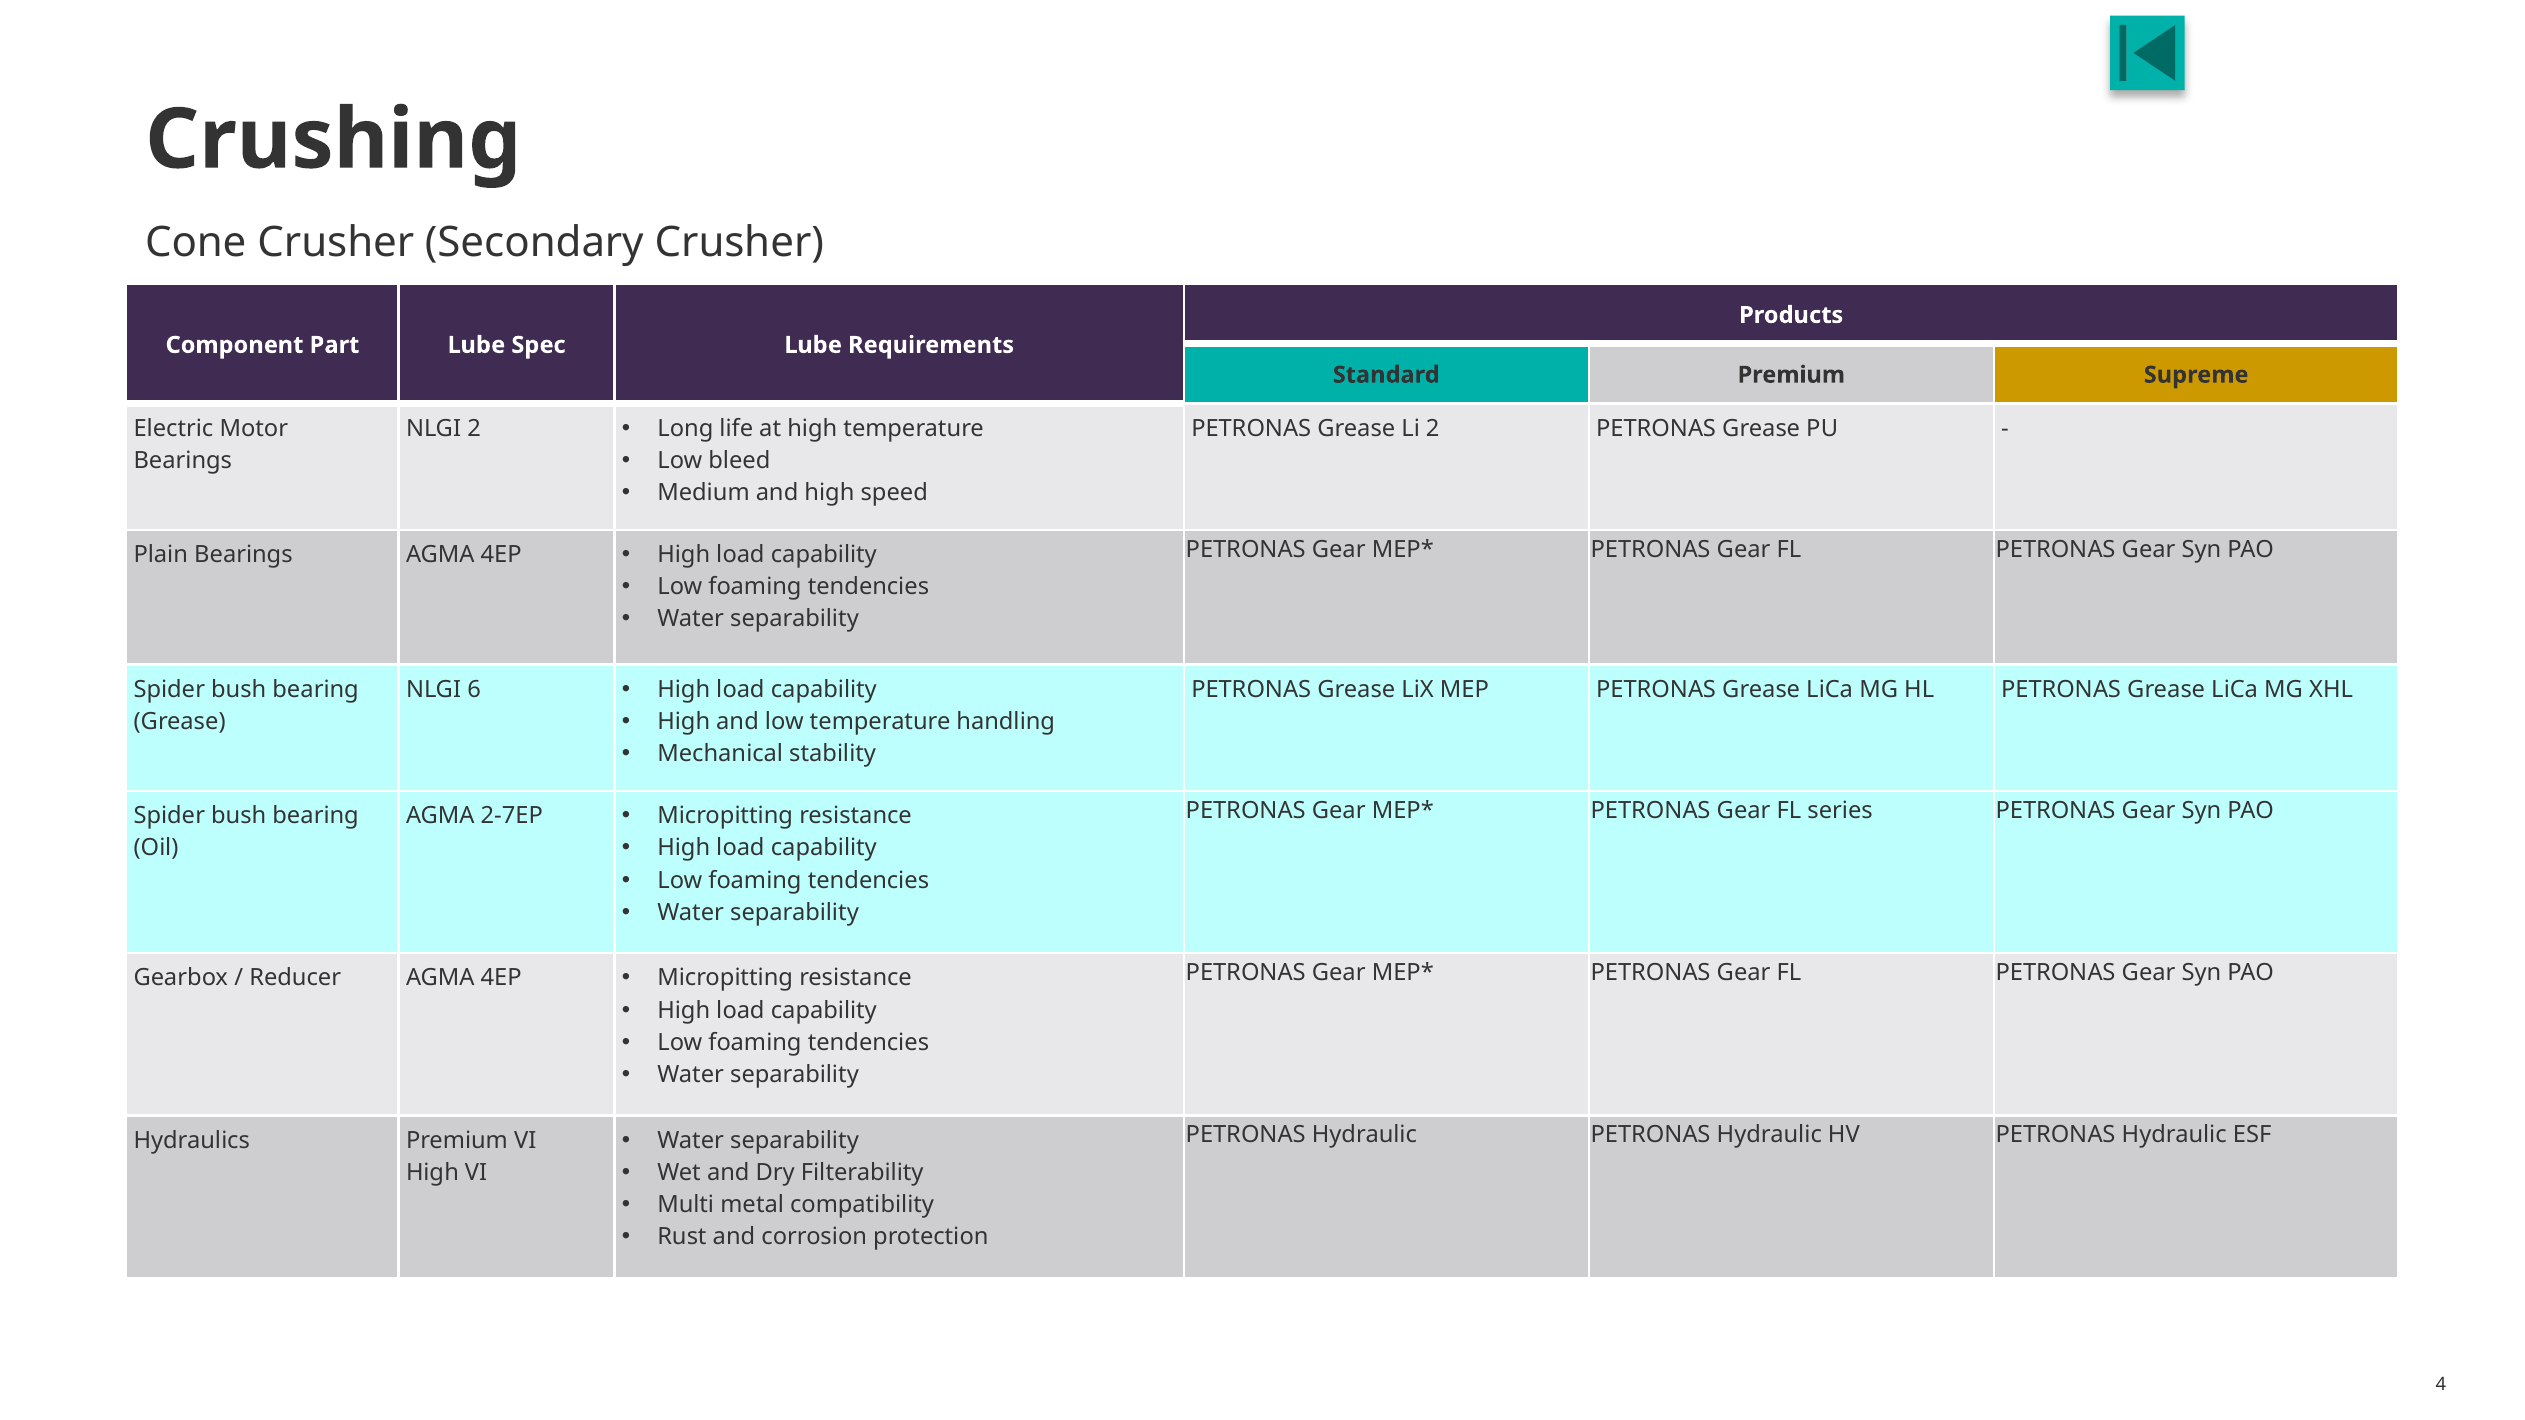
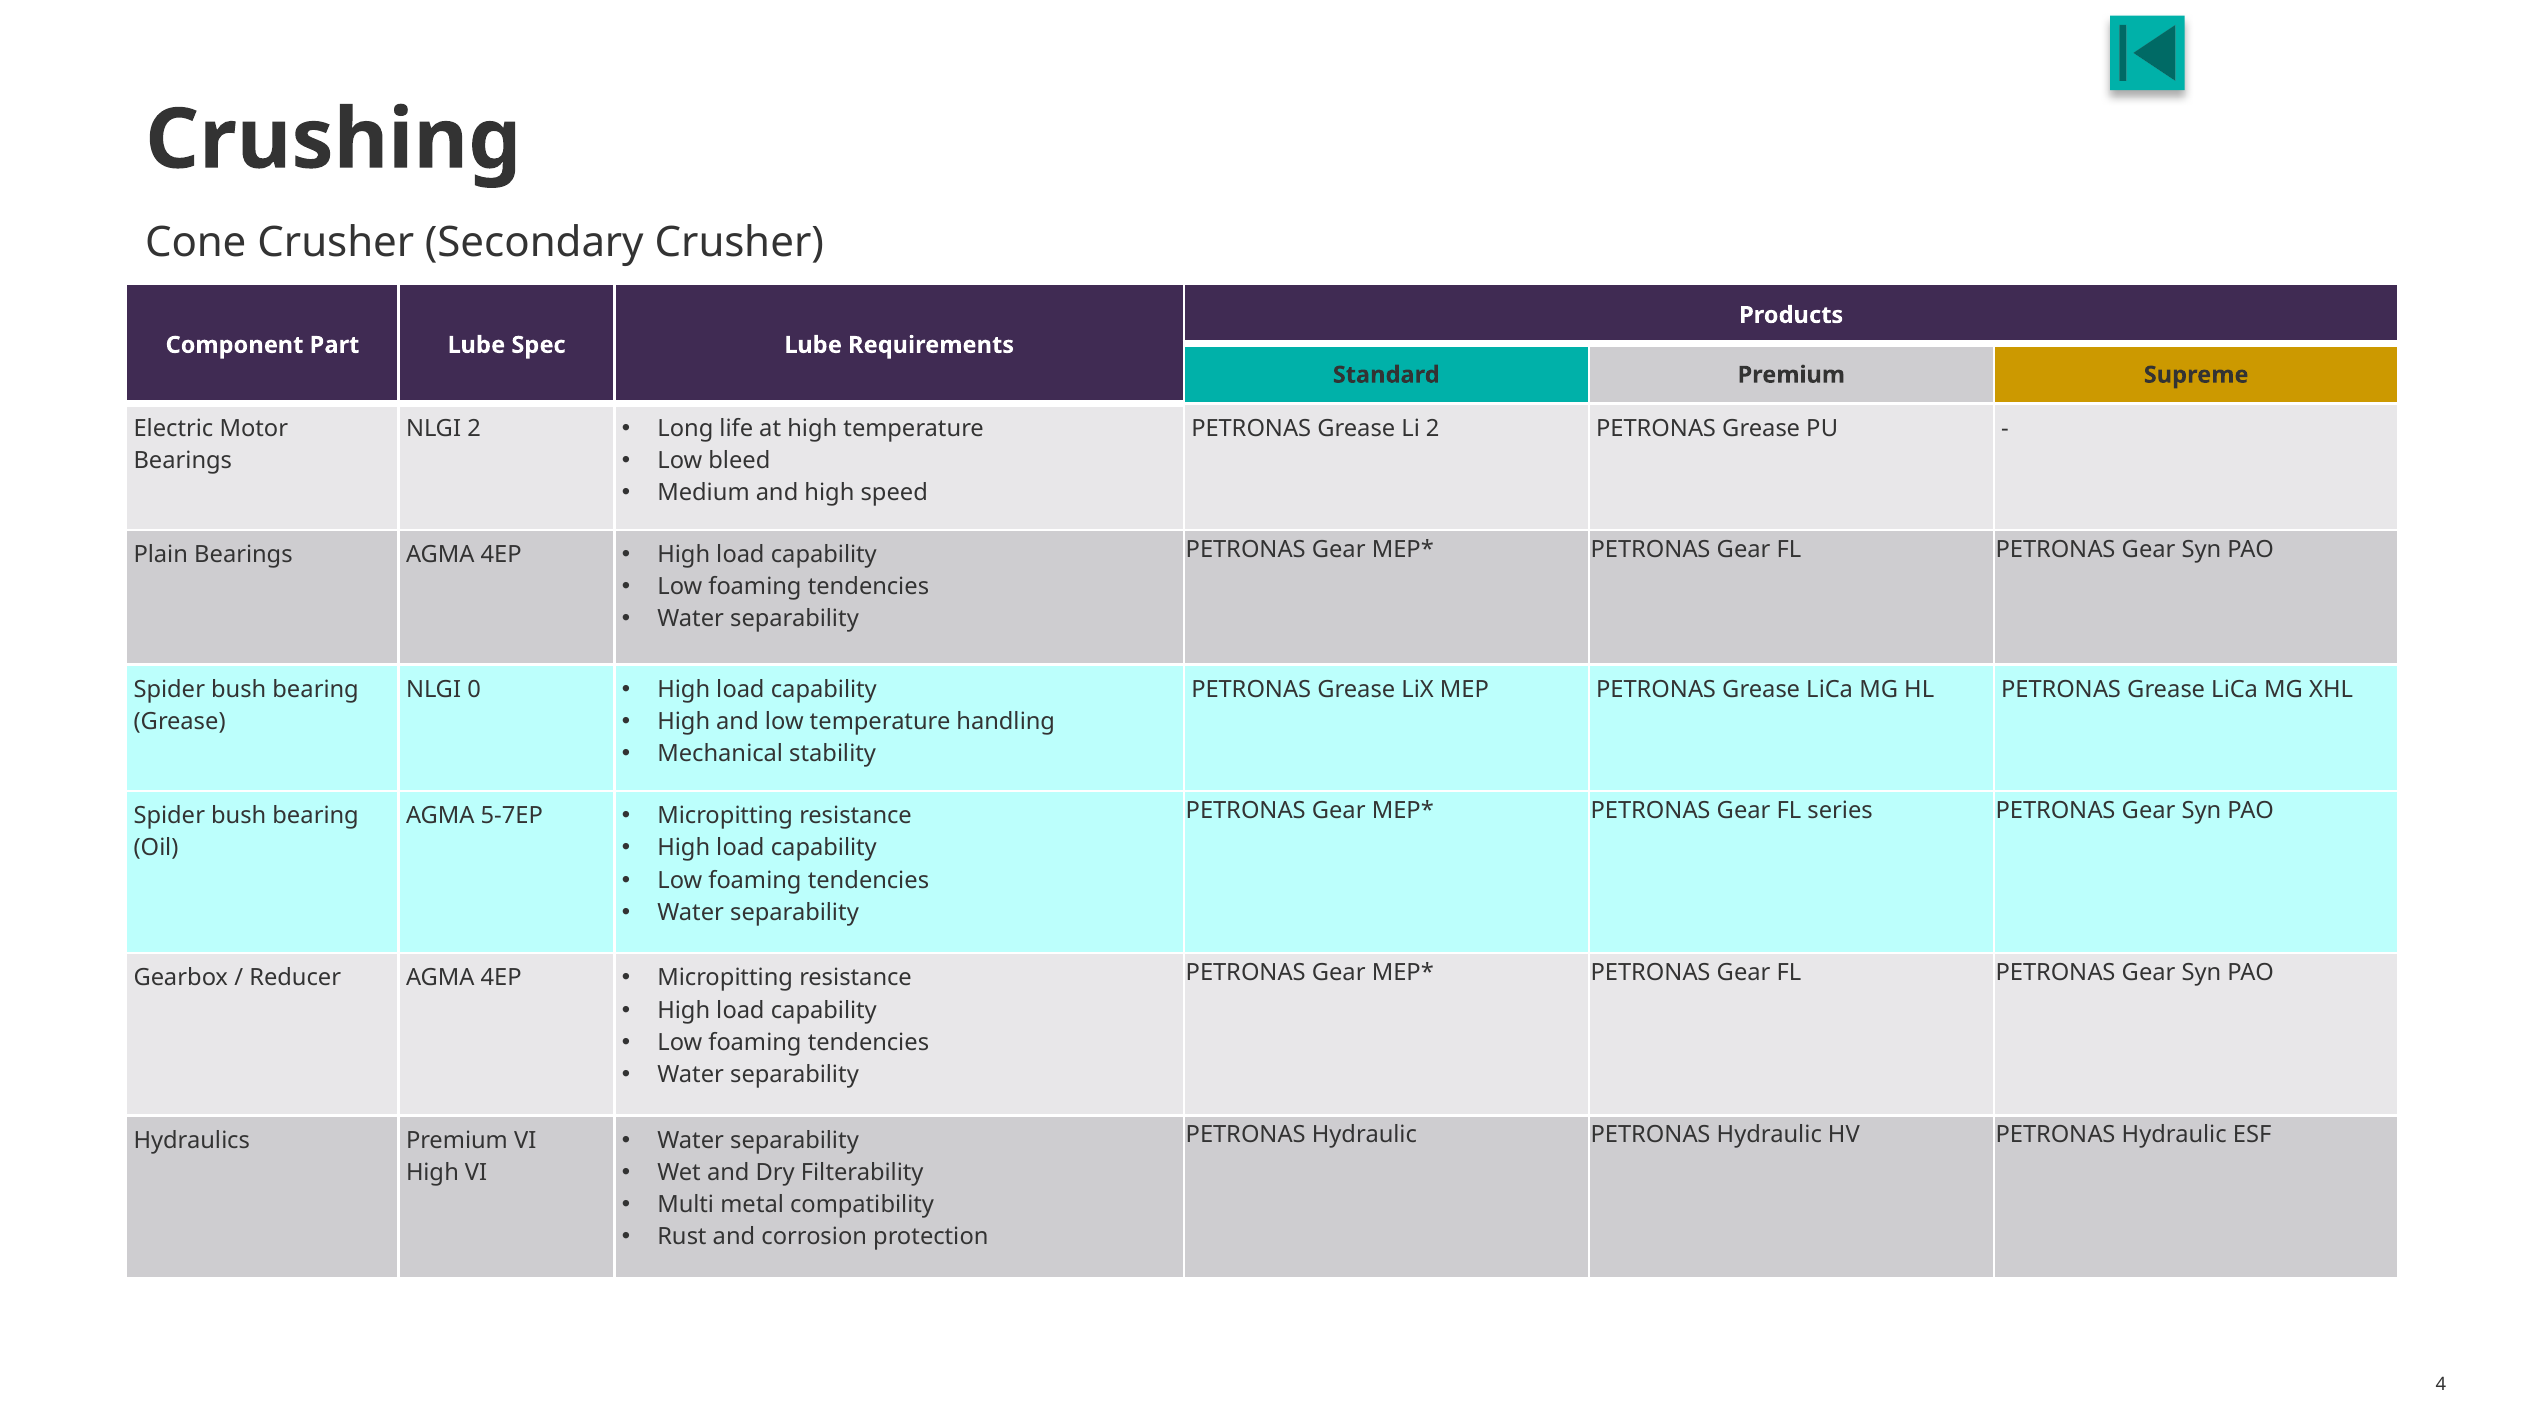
6: 6 -> 0 (474, 690)
2-7EP: 2-7EP -> 5-7EP (512, 816)
